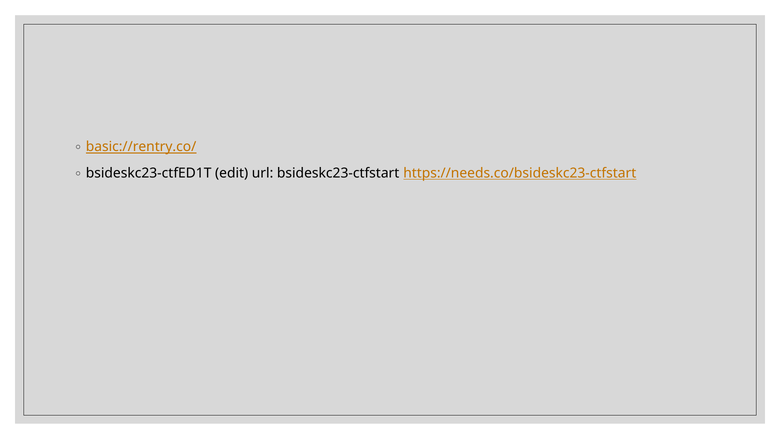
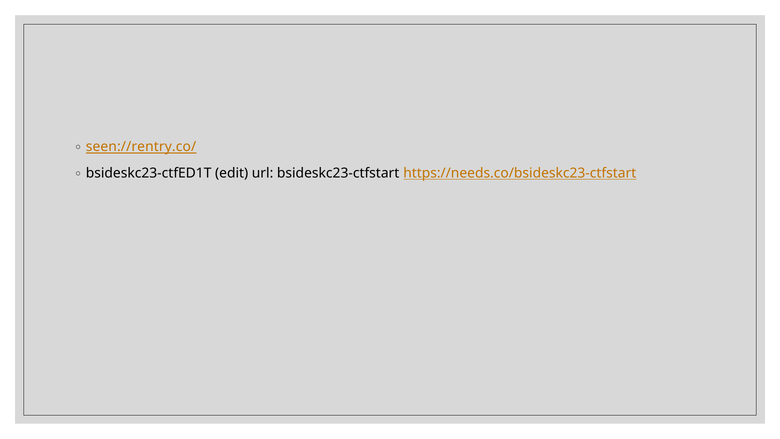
basic://rentry.co/: basic://rentry.co/ -> seen://rentry.co/ (141, 147)
